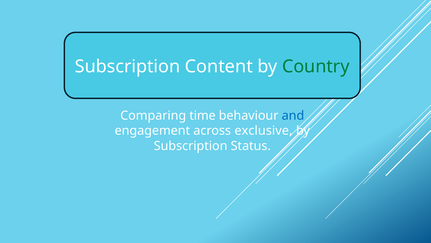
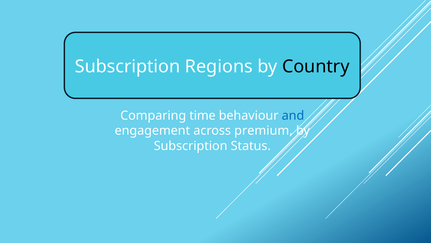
Content: Content -> Regions (219, 66)
Country colour: green -> black (316, 66)
exclusive: exclusive -> premium (263, 130)
